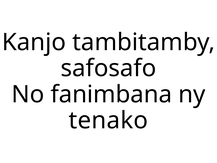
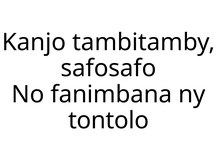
tenako: tenako -> tontolo (109, 120)
